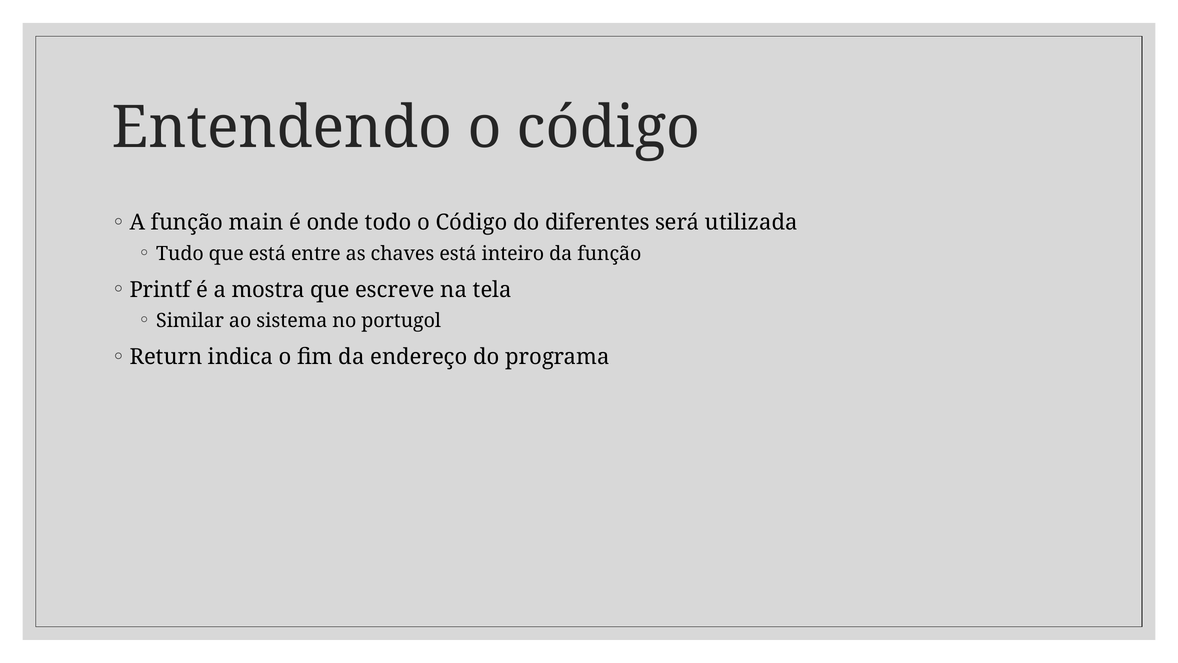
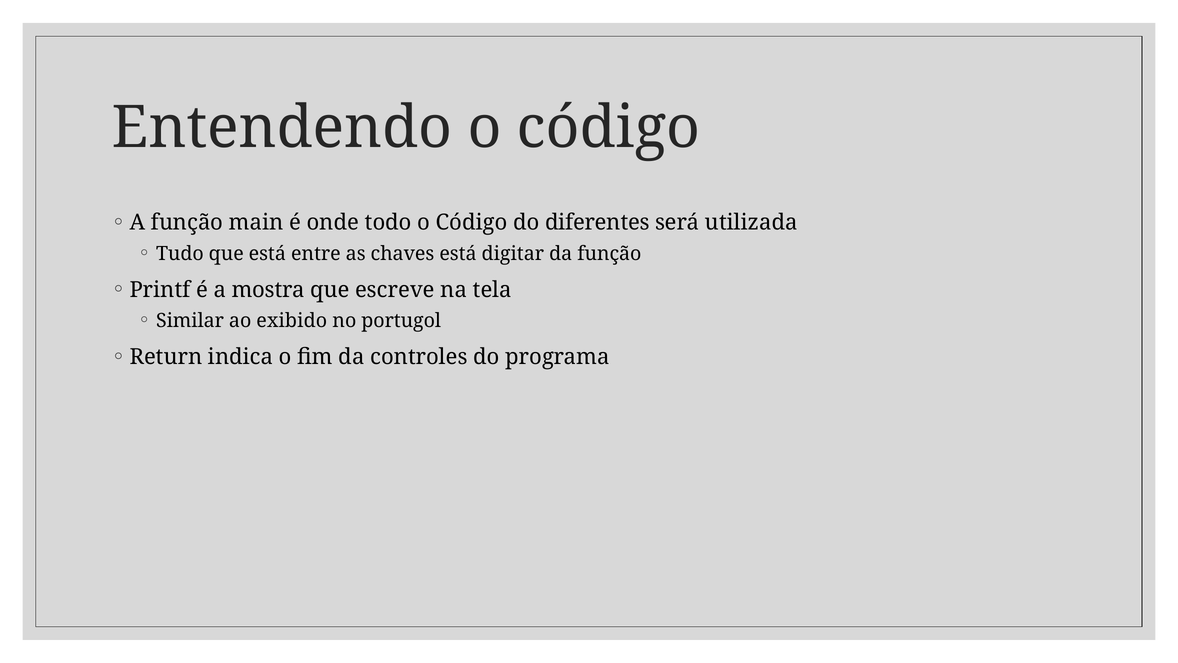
inteiro: inteiro -> digitar (513, 253)
sistema: sistema -> exibido (292, 321)
endereço: endereço -> controles (419, 357)
